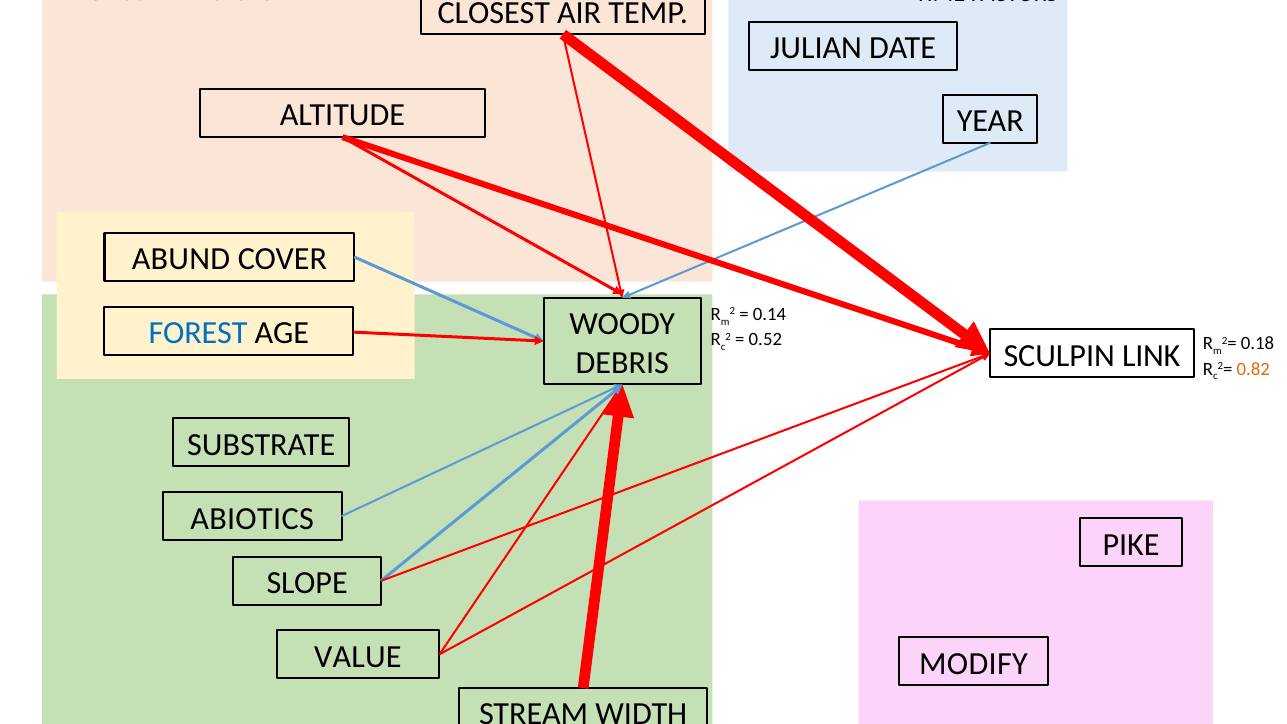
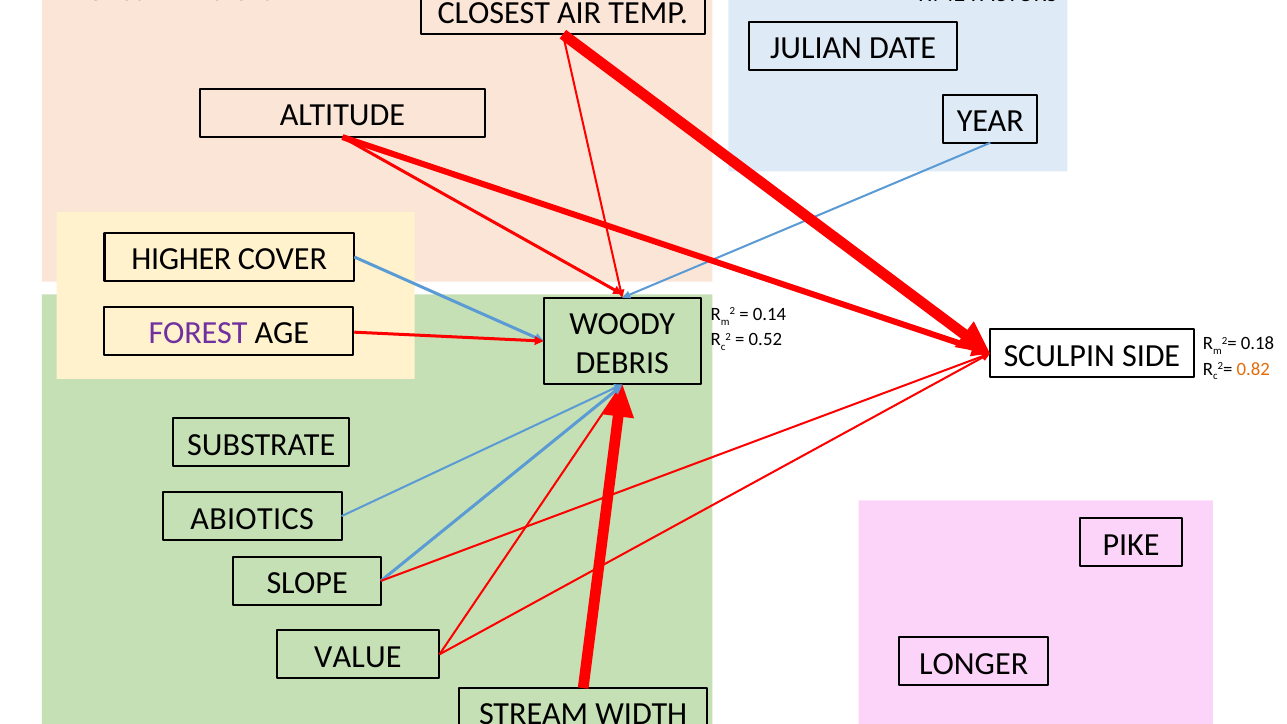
ABUND: ABUND -> HIGHER (181, 259)
FOREST colour: blue -> purple (198, 333)
LINK: LINK -> SIDE (1151, 356)
MODIFY: MODIFY -> LONGER (974, 664)
